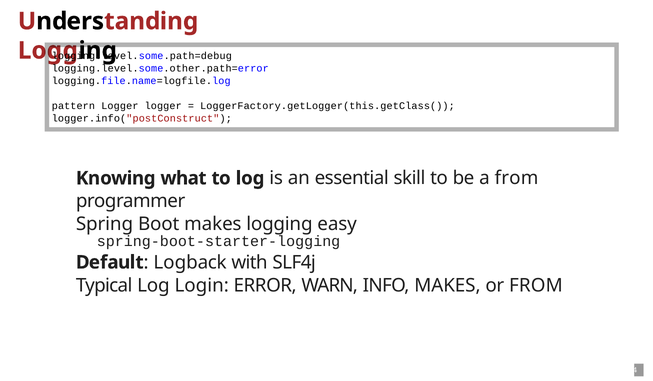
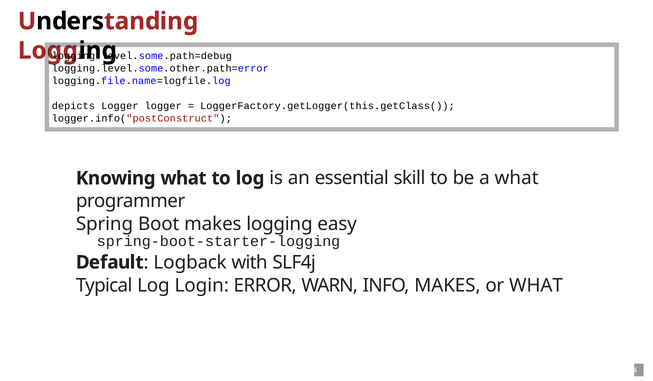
pattern: pattern -> depicts (73, 106)
a from: from -> what (517, 178)
or FROM: FROM -> WHAT (536, 285)
